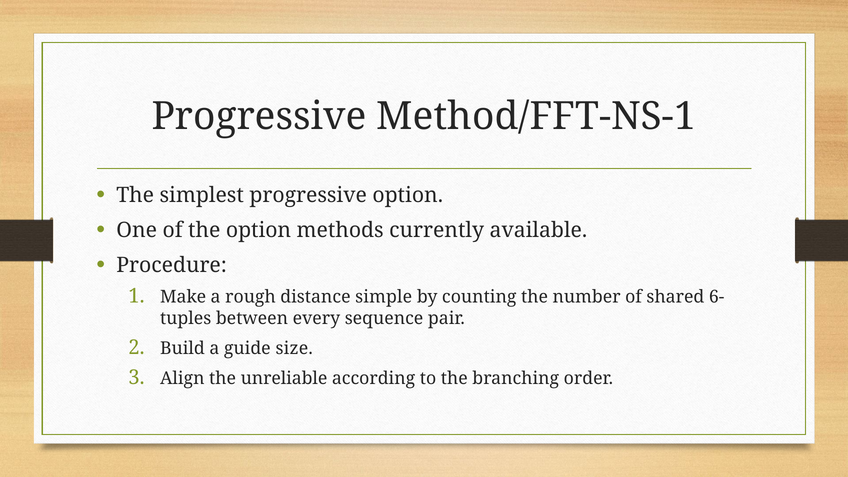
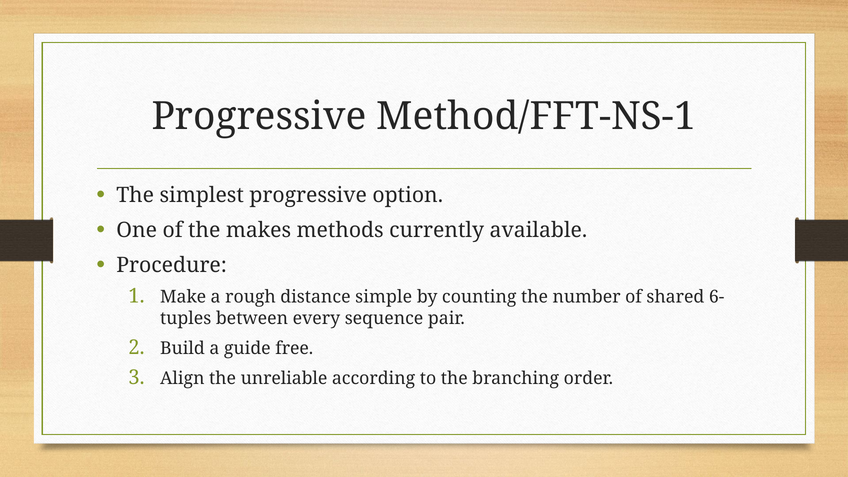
the option: option -> makes (259, 230)
size: size -> free (294, 348)
